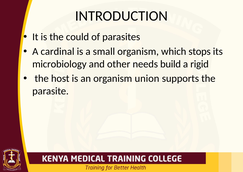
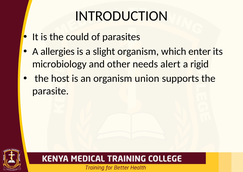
cardinal: cardinal -> allergies (58, 52)
small: small -> slight (104, 52)
stops: stops -> enter (200, 52)
build: build -> alert (170, 64)
